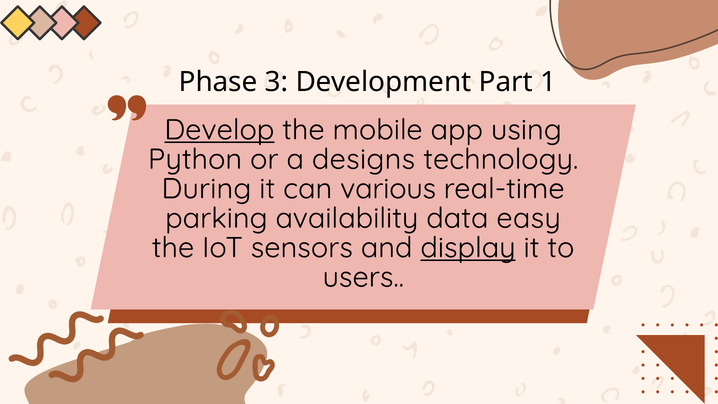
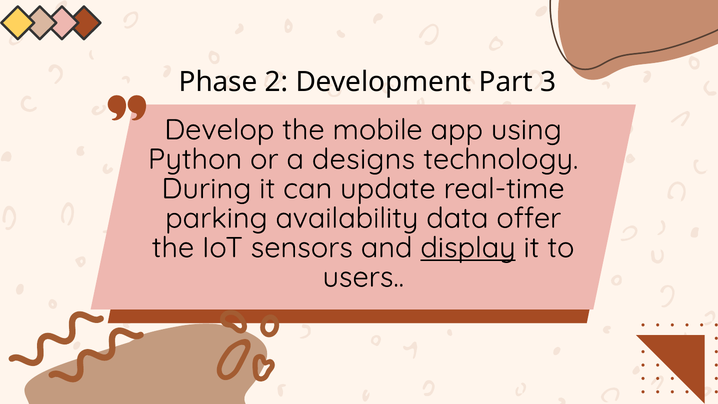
3: 3 -> 2 (277, 82)
1: 1 -> 3 (548, 82)
Develop underline: present -> none (219, 130)
various: various -> update (388, 189)
easy: easy -> offer (529, 218)
